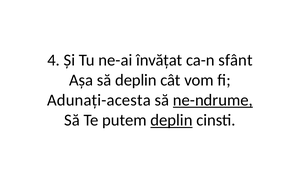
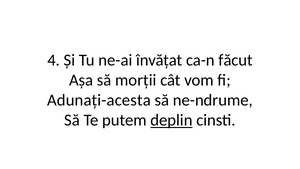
sfânt: sfânt -> făcut (236, 60)
să deplin: deplin -> morții (136, 80)
ne-ndrume underline: present -> none (213, 100)
